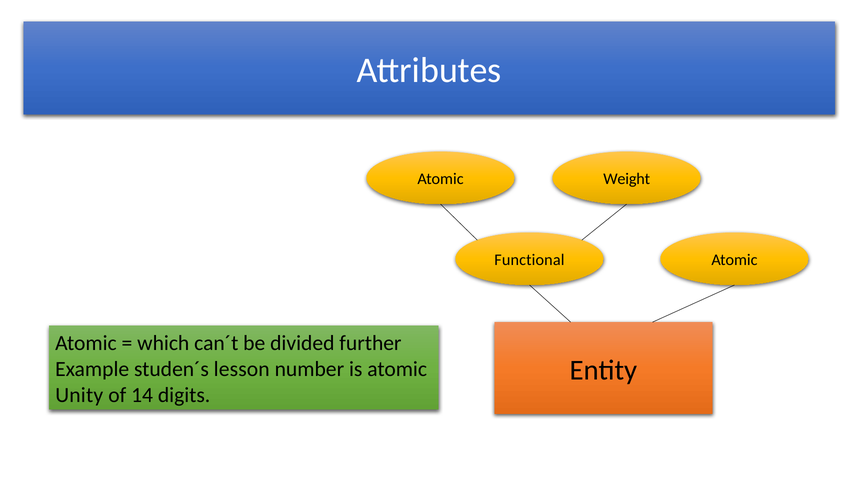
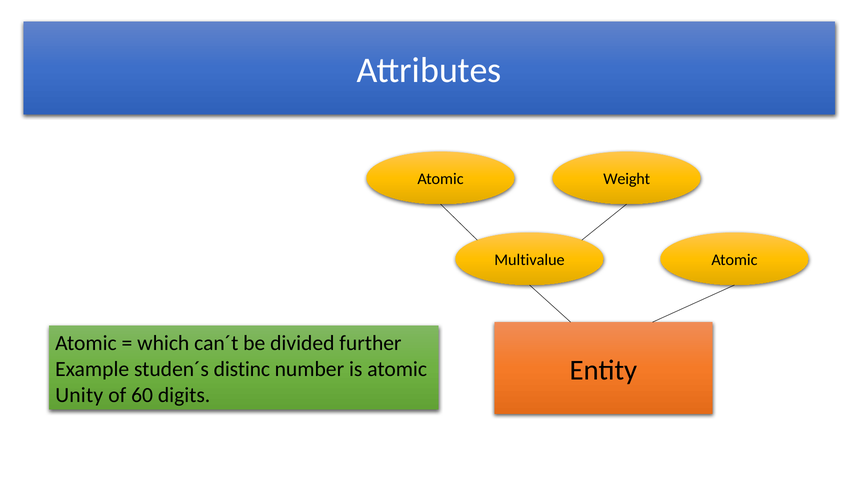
Functional: Functional -> Multivalue (529, 260)
lesson: lesson -> distinc (242, 369)
14: 14 -> 60 (142, 395)
